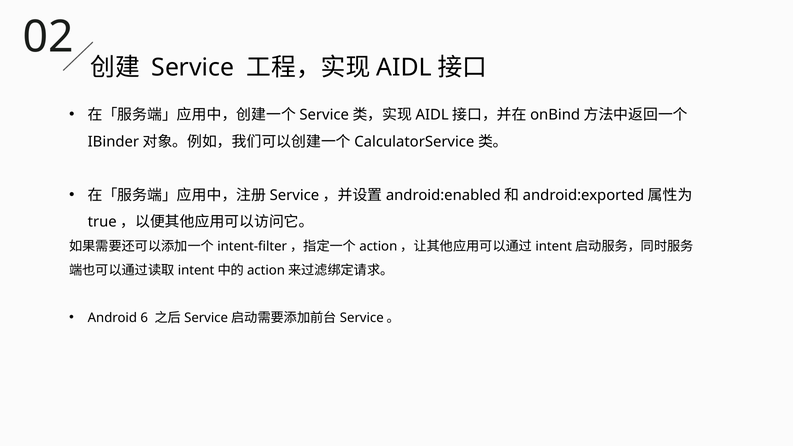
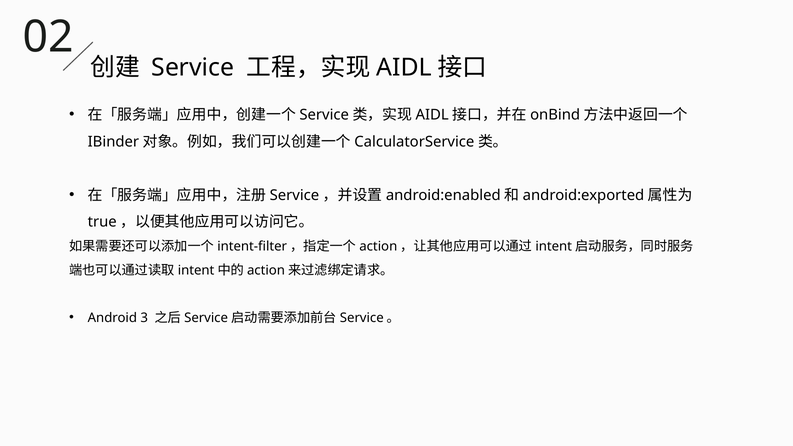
6: 6 -> 3 (144, 318)
